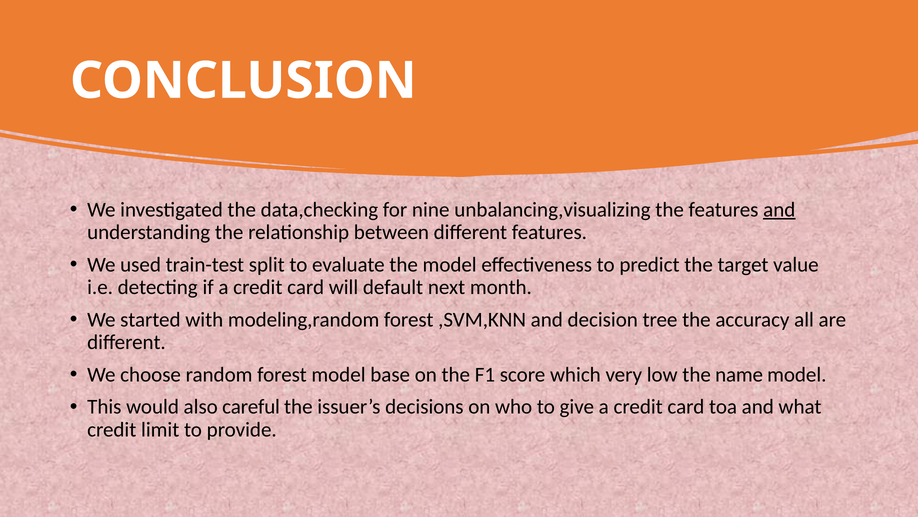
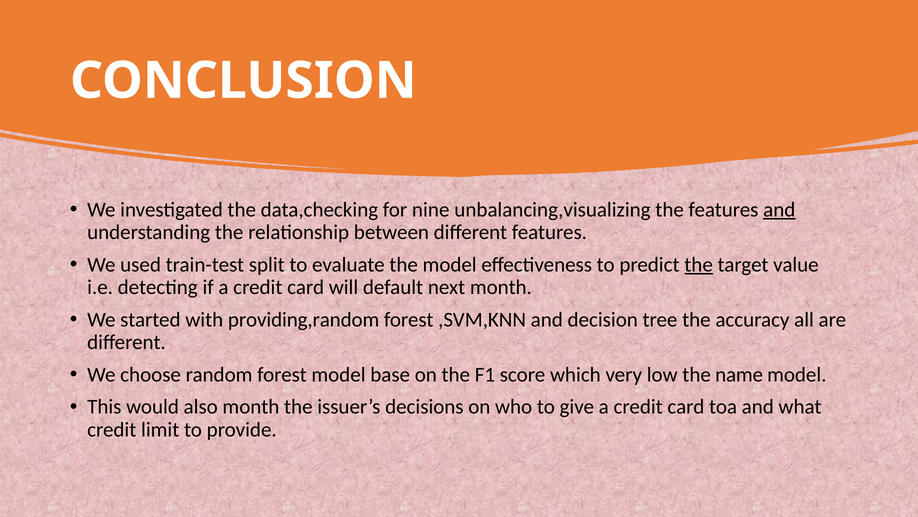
the underline: none -> present (699, 264)
modeling,random: modeling,random -> providing,random (304, 319)
also careful: careful -> month (251, 407)
